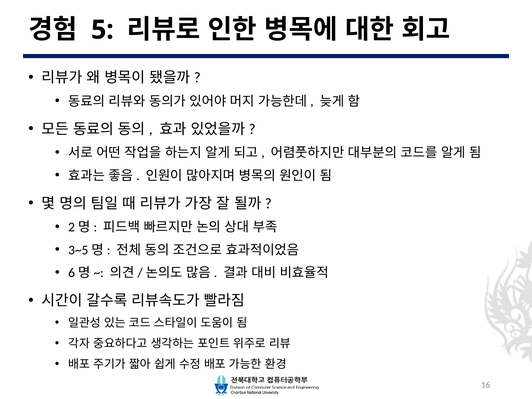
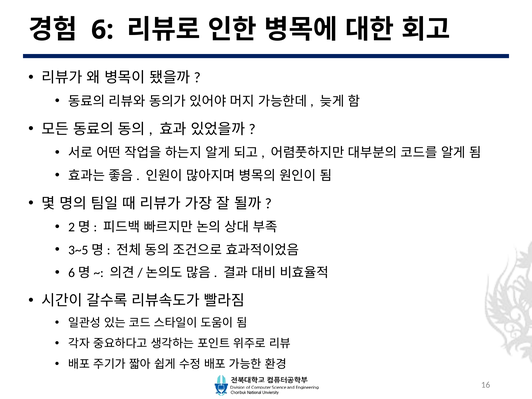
5: 5 -> 6 (102, 30)
